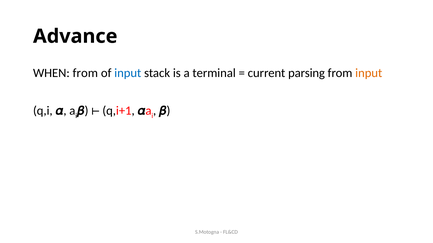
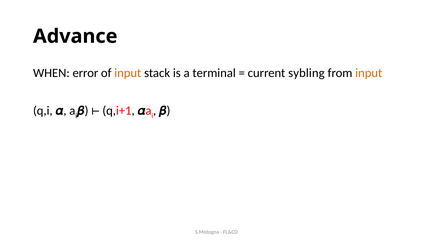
WHEN from: from -> error (85, 73)
input colour: blue -> orange (128, 73)
parsing: parsing -> sybling (306, 73)
